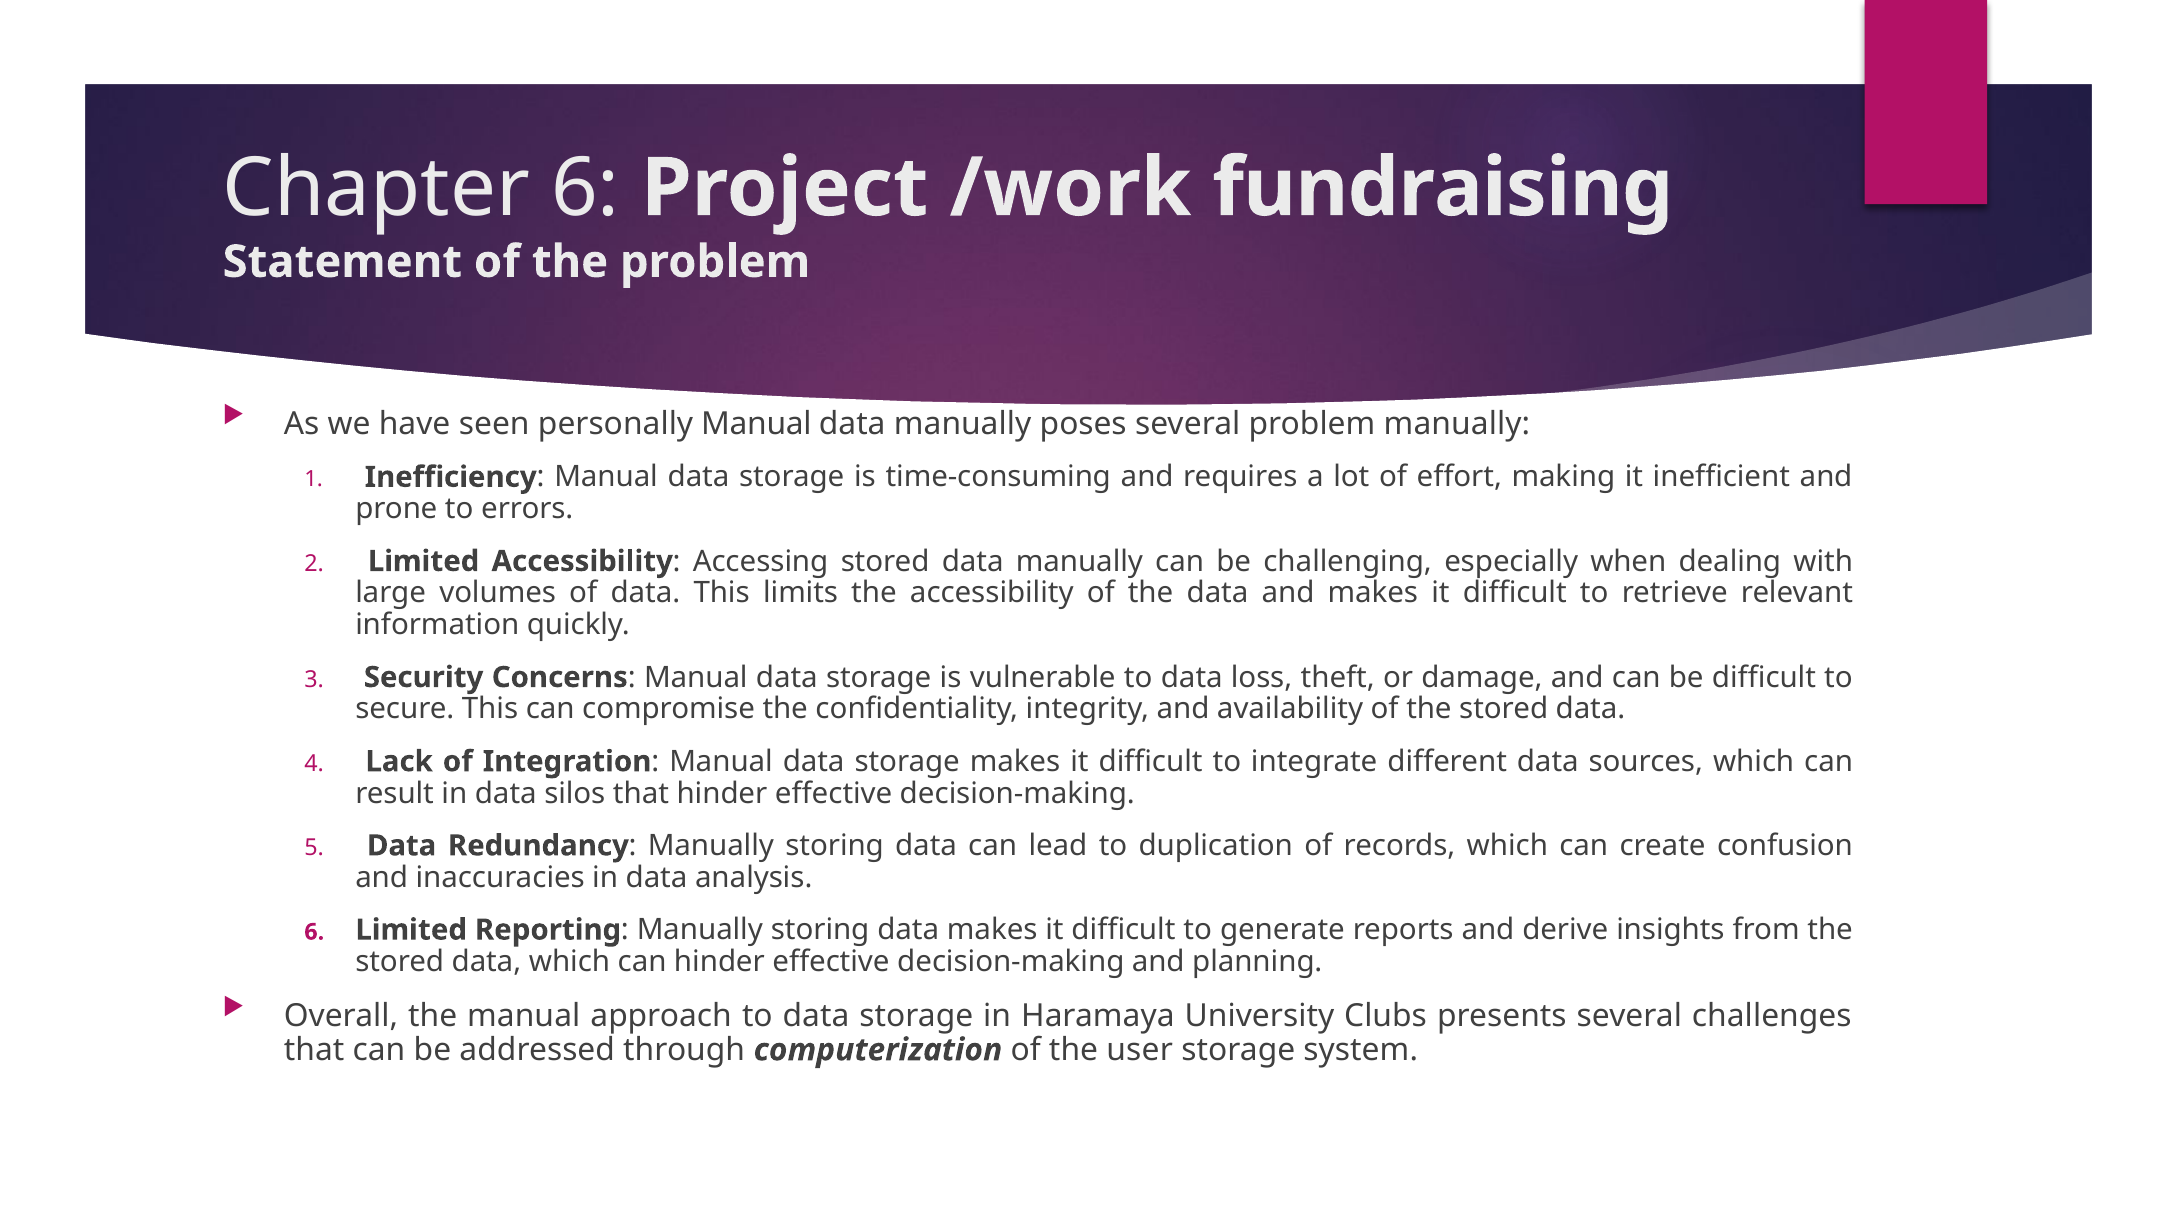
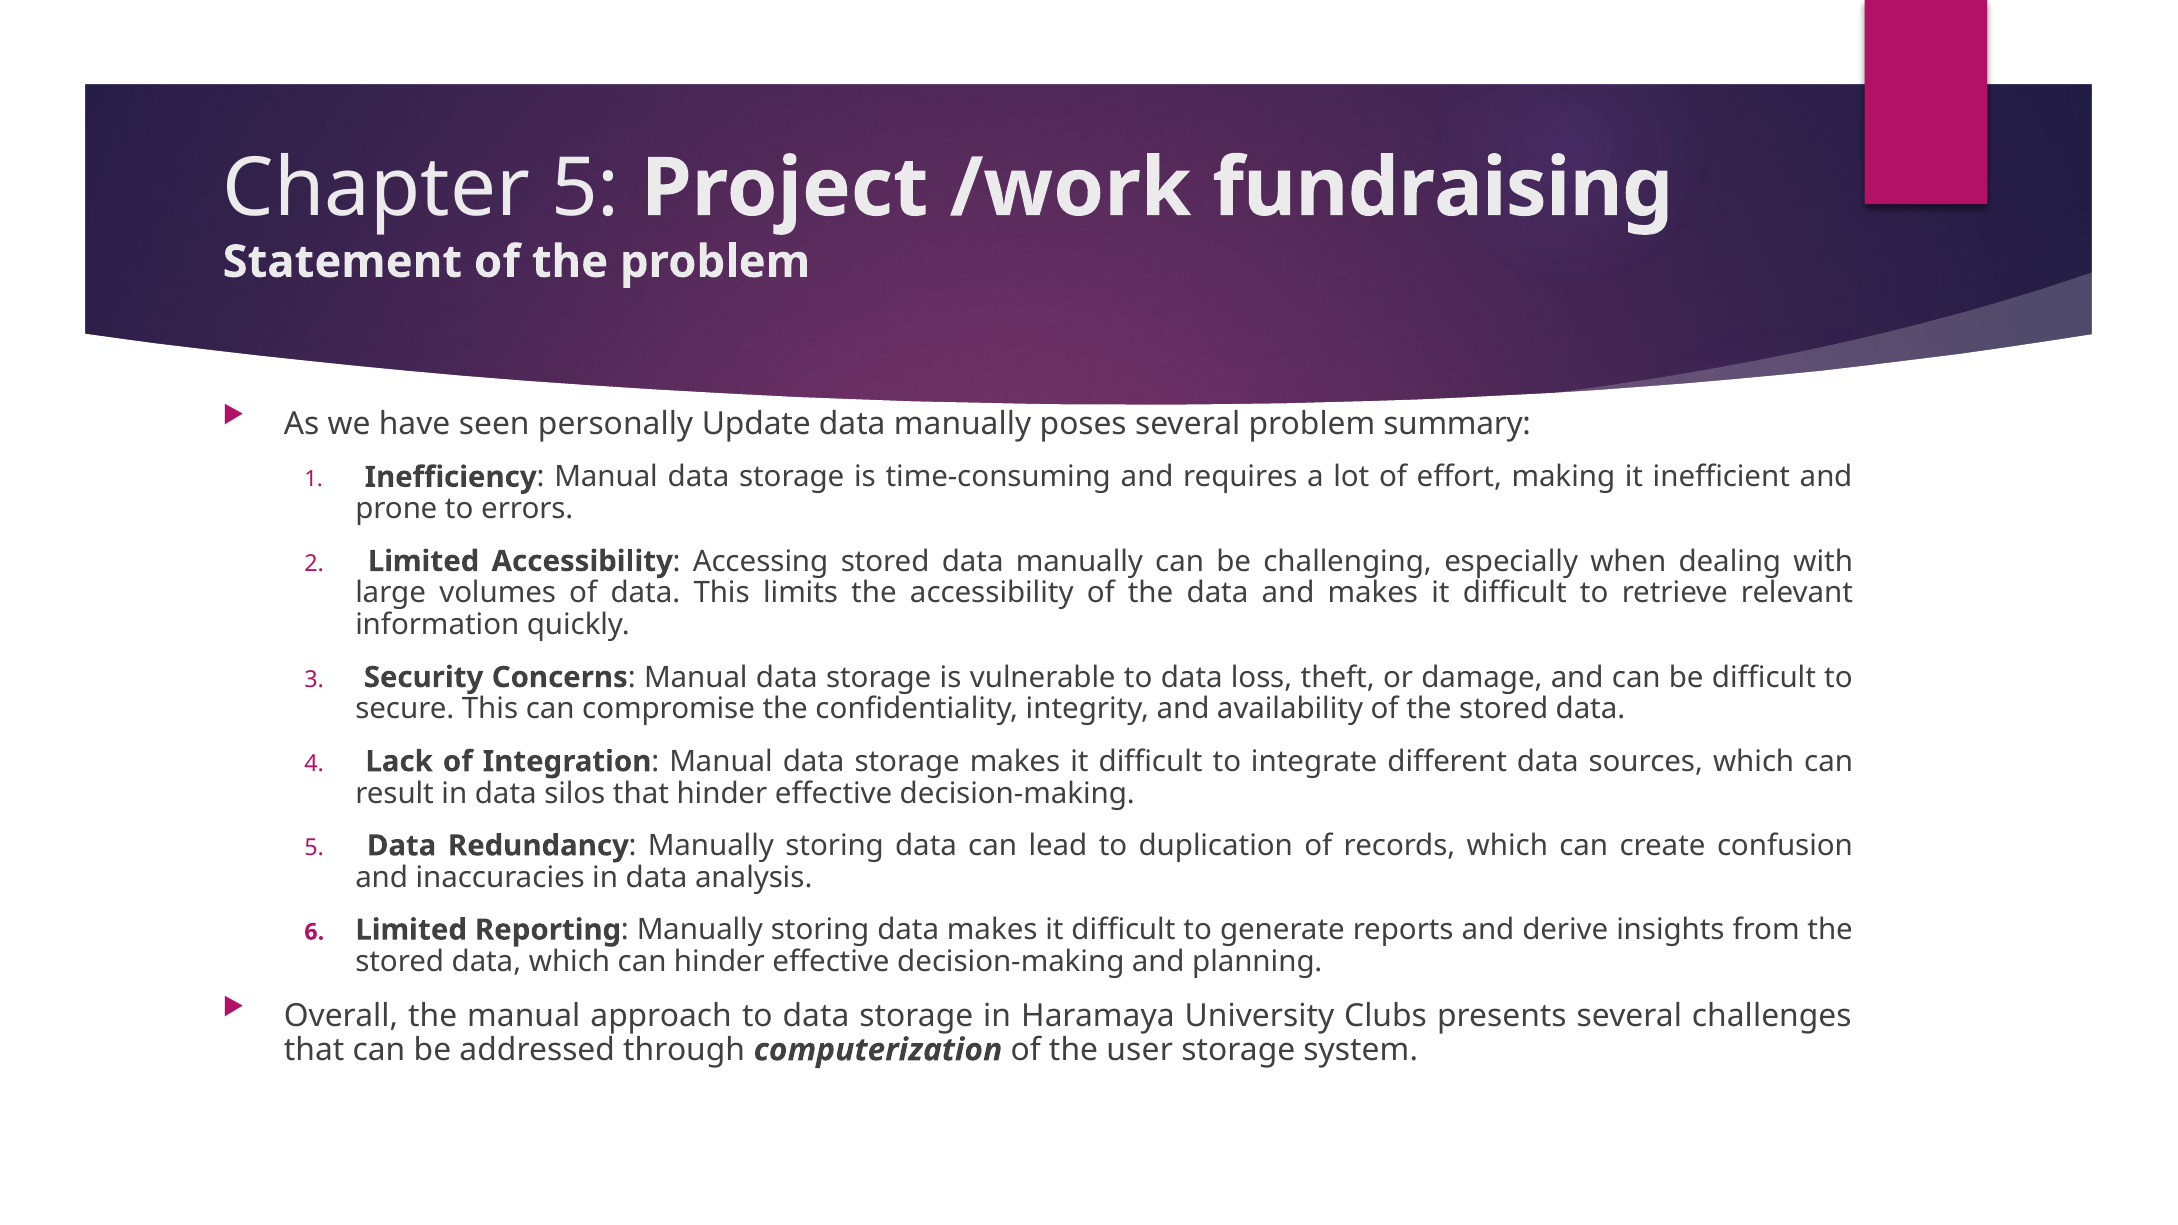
Chapter 6: 6 -> 5 (585, 188)
personally Manual: Manual -> Update (756, 424)
problem manually: manually -> summary (1457, 424)
